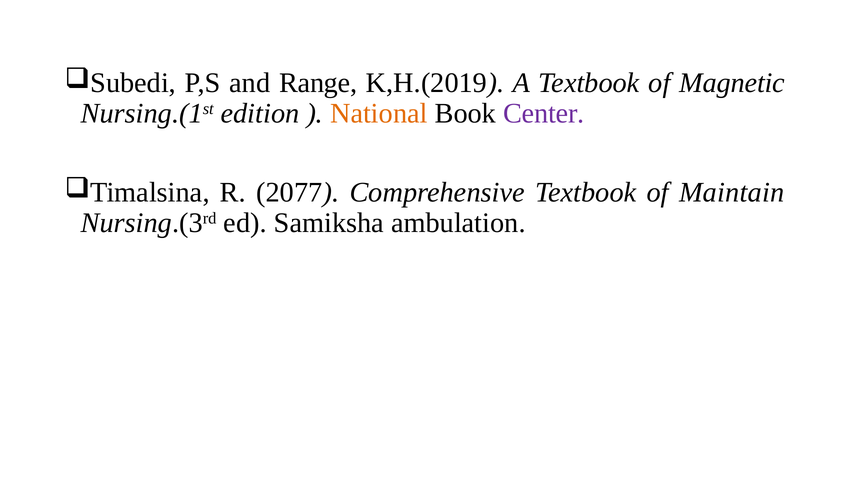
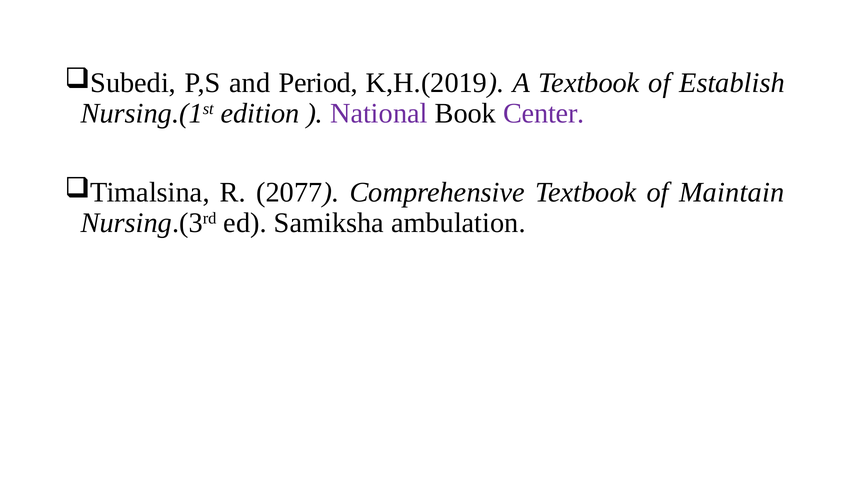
Range: Range -> Period (318, 83)
Magnetic: Magnetic -> Establish (732, 83)
National colour: orange -> purple (379, 113)
